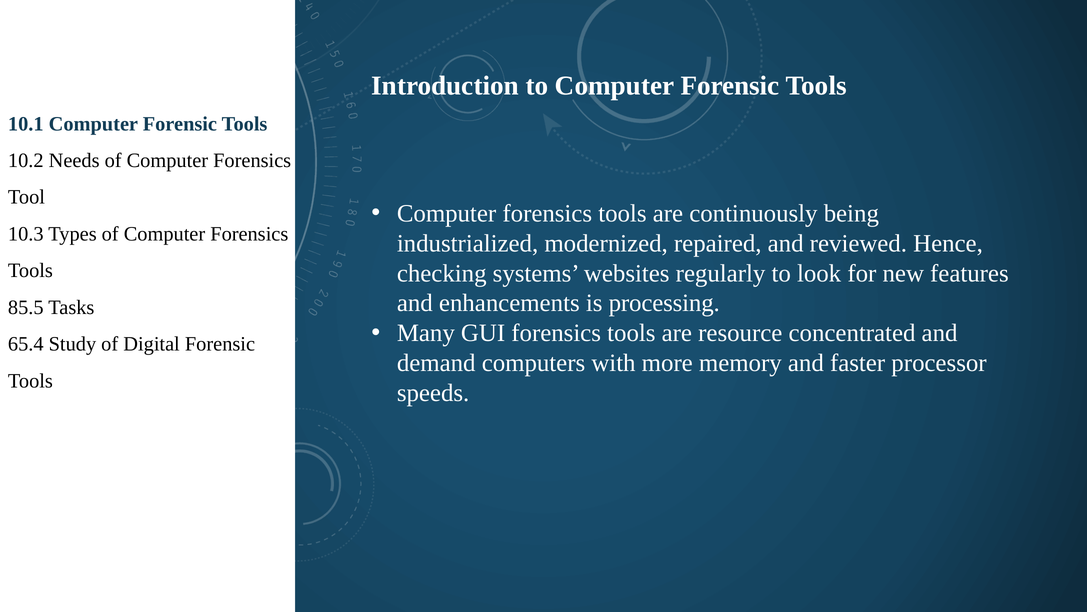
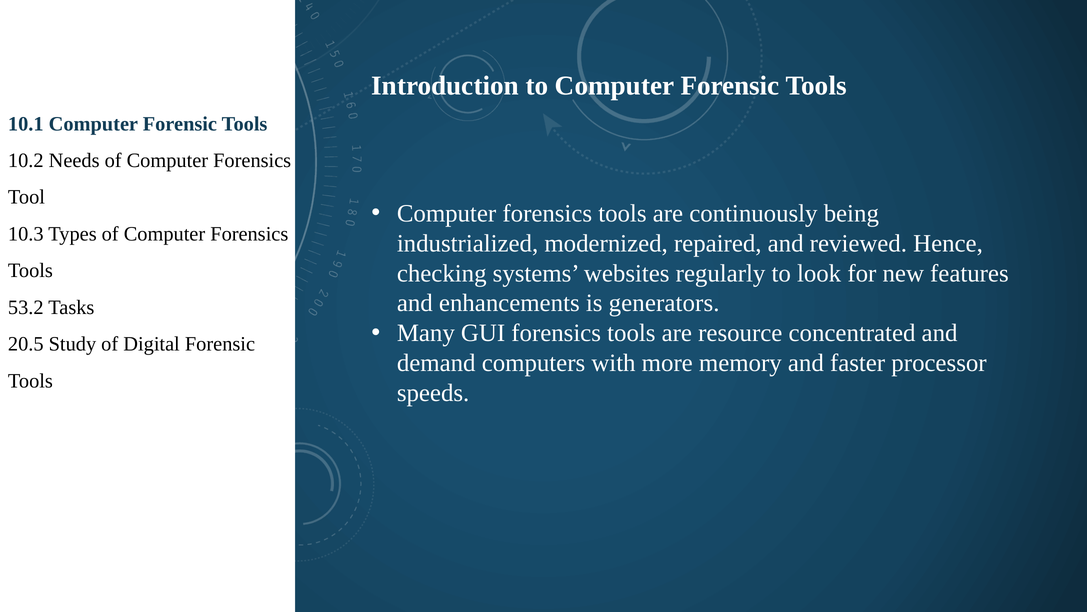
processing: processing -> generators (664, 303)
85.5: 85.5 -> 53.2 (26, 307)
65.4: 65.4 -> 20.5 (26, 344)
